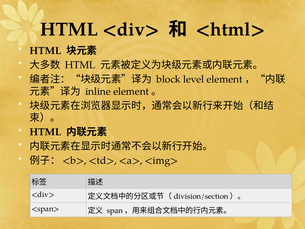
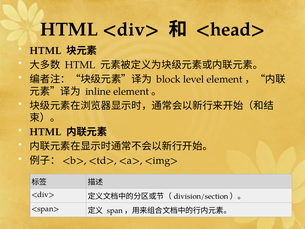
<html>: <html> -> <head> (230, 30)
